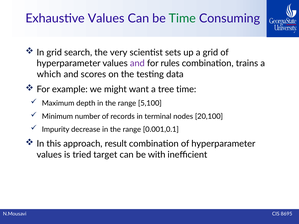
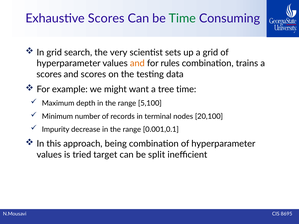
Exhaustive Values: Values -> Scores (106, 18)
and colour: purple -> orange (137, 63)
which: which -> scores (49, 74)
result: result -> being (116, 144)
with: with -> split (157, 155)
